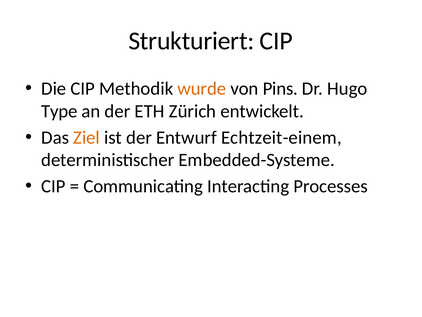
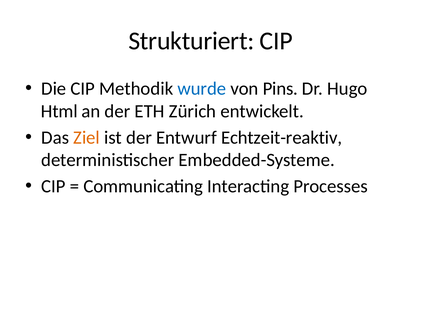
wurde colour: orange -> blue (202, 89)
Type: Type -> Html (59, 111)
Echtzeit-einem: Echtzeit-einem -> Echtzeit-reaktiv (282, 137)
